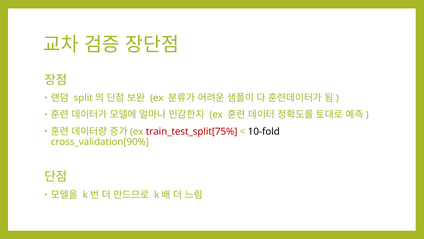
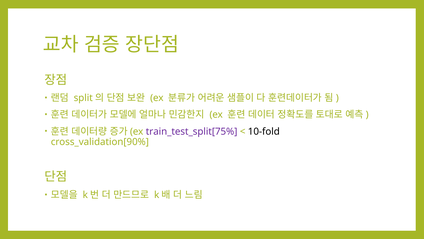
train_test_split[75% colour: red -> purple (192, 131)
